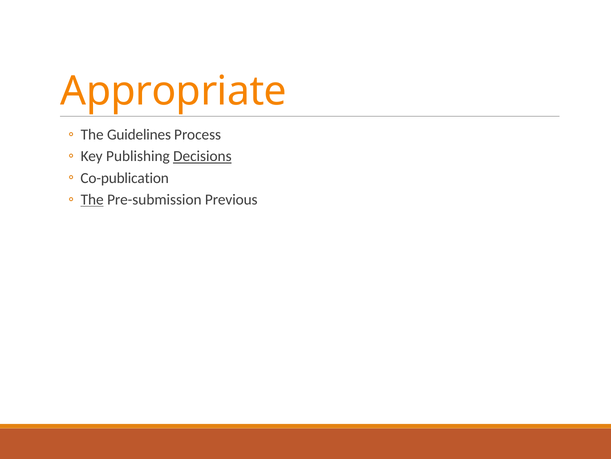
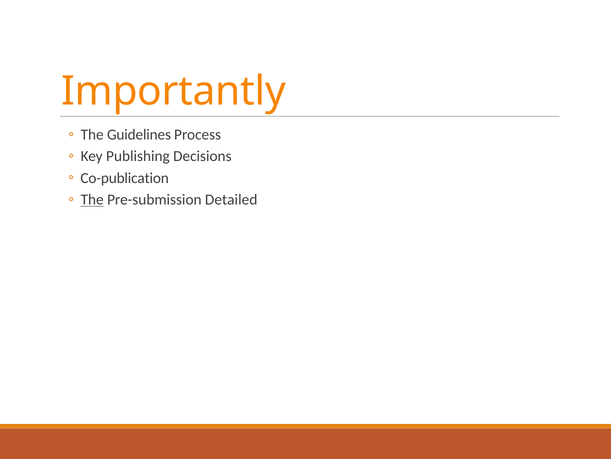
Appropriate: Appropriate -> Importantly (173, 91)
Decisions underline: present -> none (202, 156)
Previous: Previous -> Detailed (231, 199)
